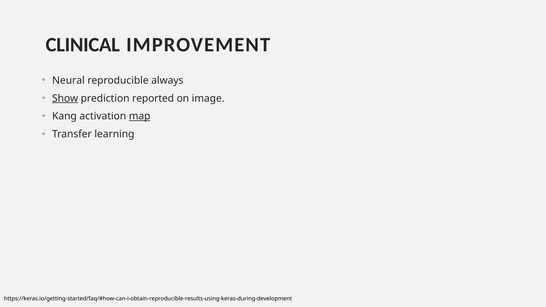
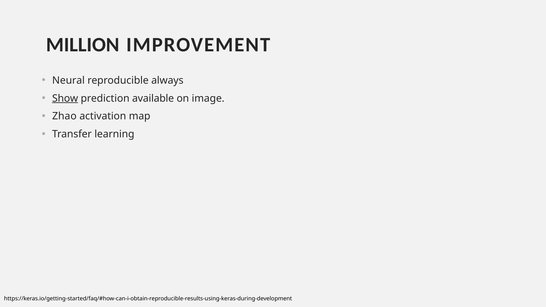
CLINICAL: CLINICAL -> MILLION (83, 45)
reported: reported -> available (153, 98)
Kang: Kang -> Zhao (64, 116)
map underline: present -> none (140, 116)
